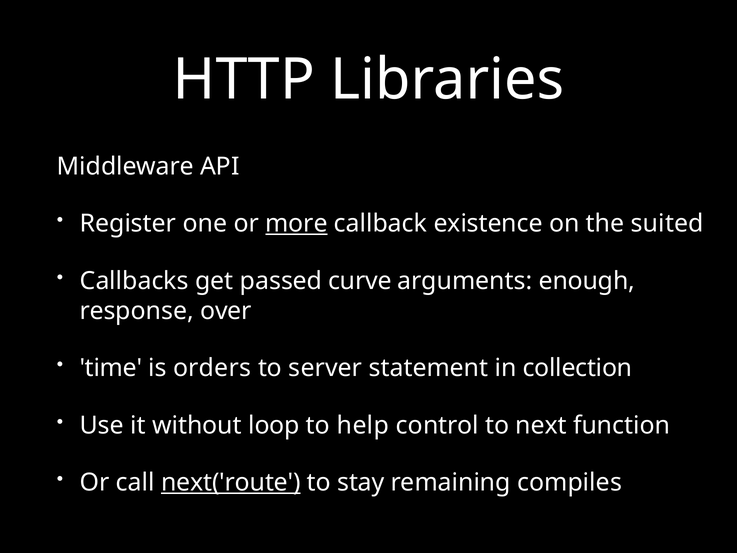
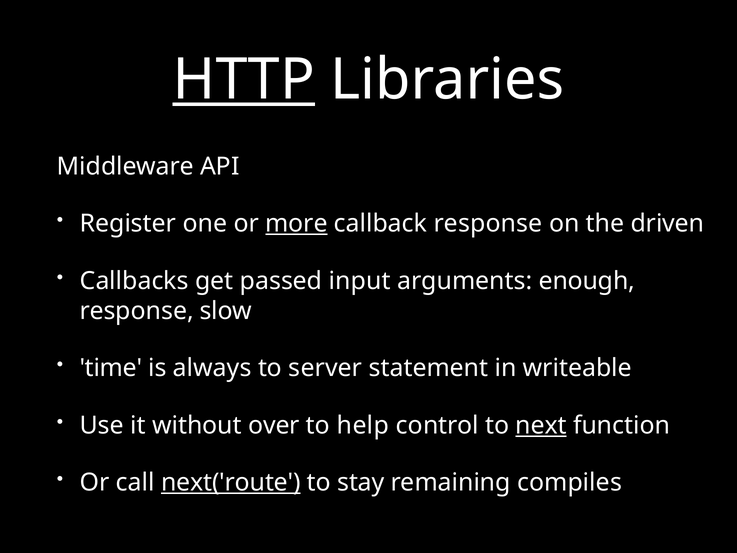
HTTP underline: none -> present (244, 80)
callback existence: existence -> response (488, 224)
suited: suited -> driven (667, 224)
curve: curve -> input (360, 281)
over: over -> slow (226, 311)
orders: orders -> always (212, 368)
collection: collection -> writeable (577, 368)
loop: loop -> over (274, 425)
next underline: none -> present (541, 425)
